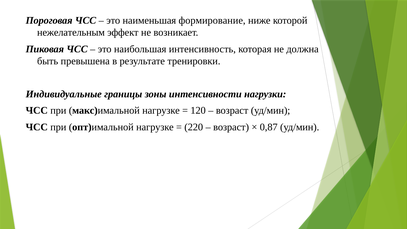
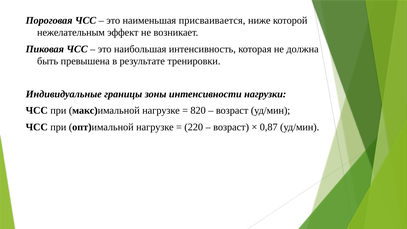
формирование: формирование -> присваивается (212, 20)
120: 120 -> 820 (198, 111)
